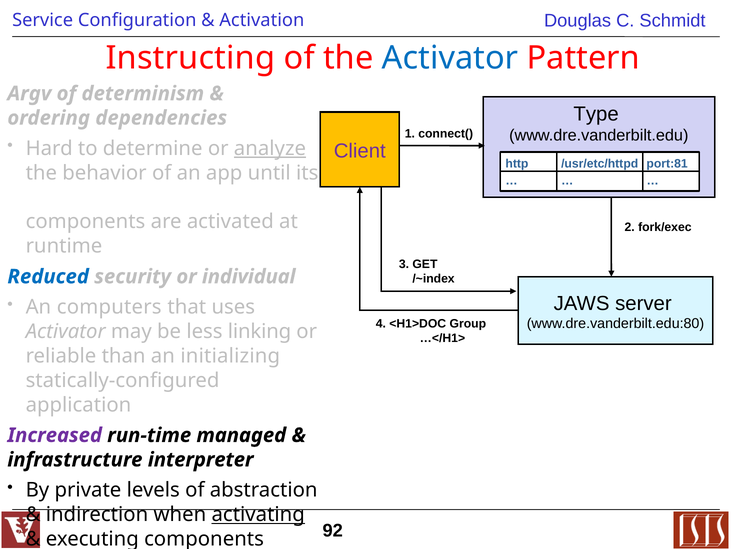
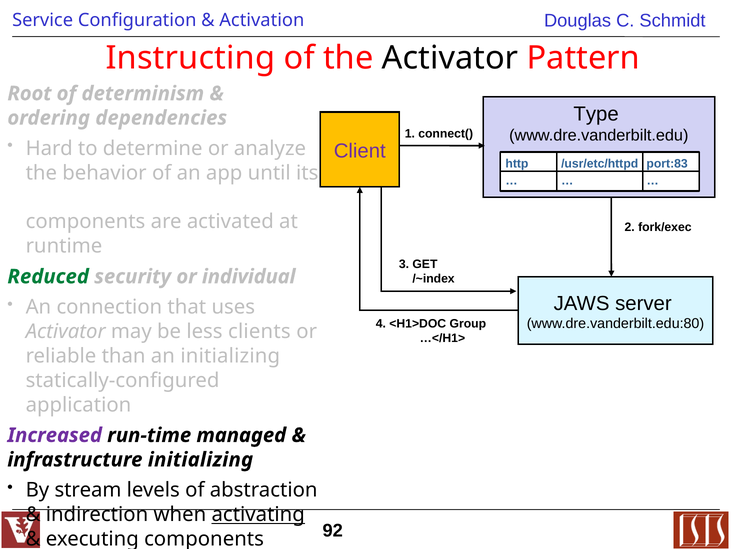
Activator colour: blue -> black (450, 58)
Argv: Argv -> Root (29, 94)
analyze underline: present -> none (270, 148)
port:81: port:81 -> port:83 (667, 164)
Reduced colour: blue -> green (48, 277)
computers: computers -> connection (109, 307)
linking: linking -> clients (259, 332)
infrastructure interpreter: interpreter -> initializing (200, 460)
private: private -> stream (88, 490)
